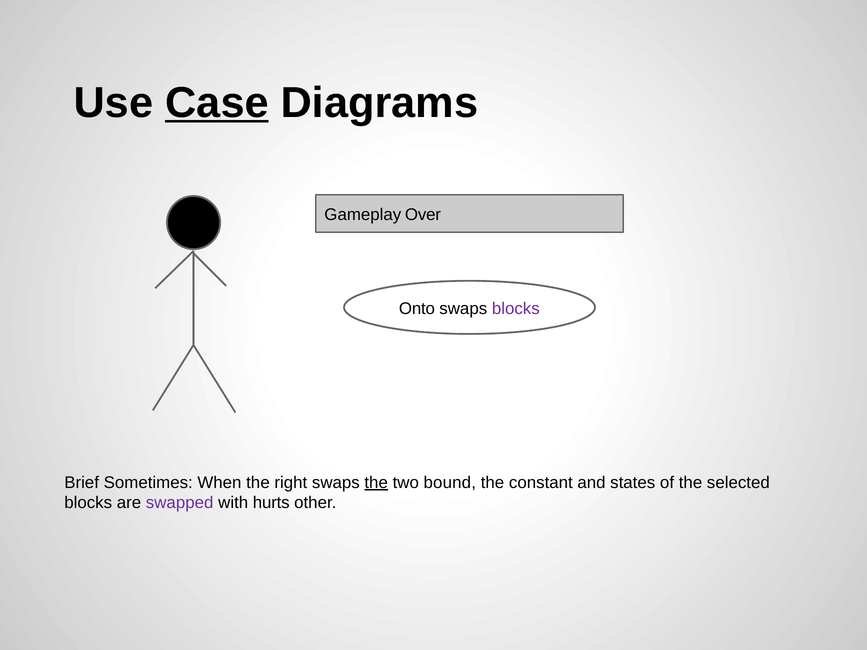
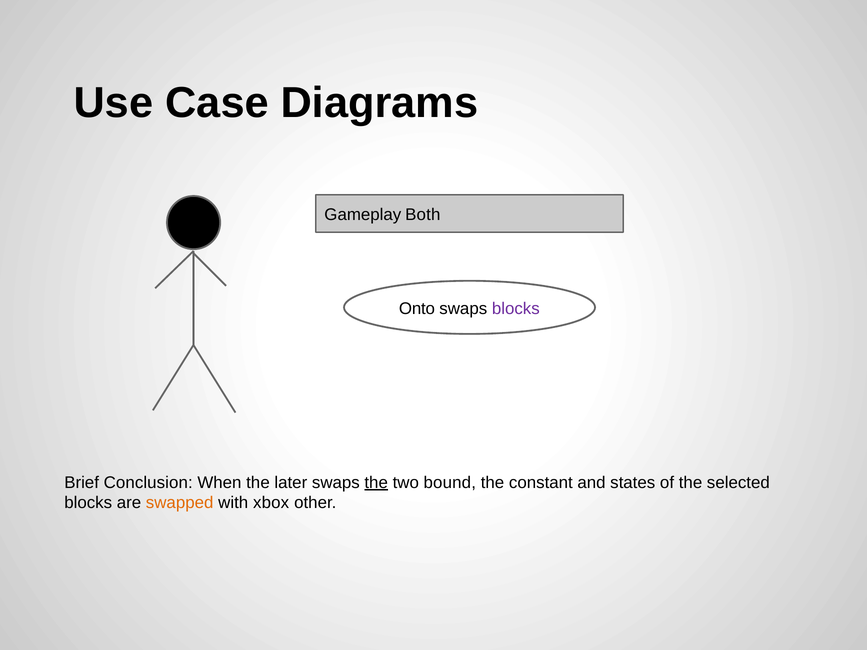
Case underline: present -> none (217, 103)
Over: Over -> Both (423, 215)
Sometimes: Sometimes -> Conclusion (148, 483)
right: right -> later (291, 483)
swapped colour: purple -> orange (180, 503)
hurts: hurts -> xbox (271, 503)
